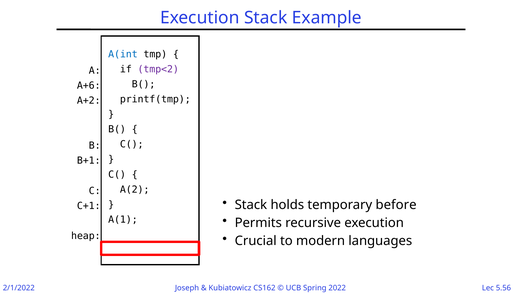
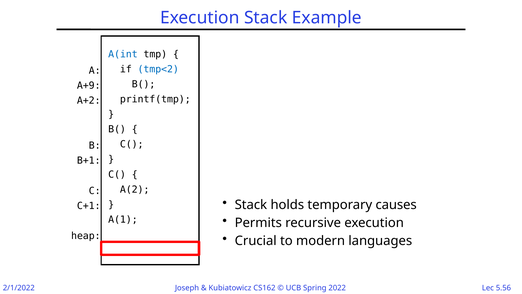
tmp<2 colour: purple -> blue (158, 69)
A+6: A+6 -> A+9 (89, 85)
before: before -> causes (396, 205)
